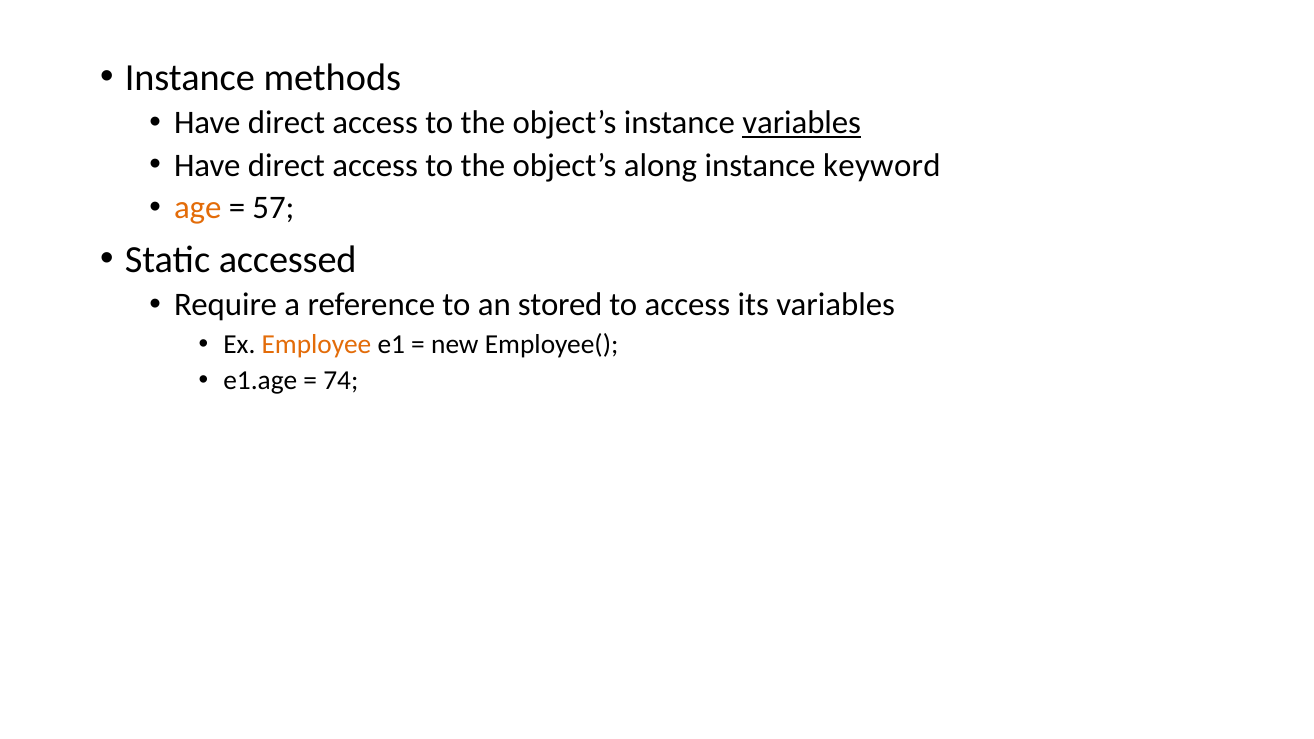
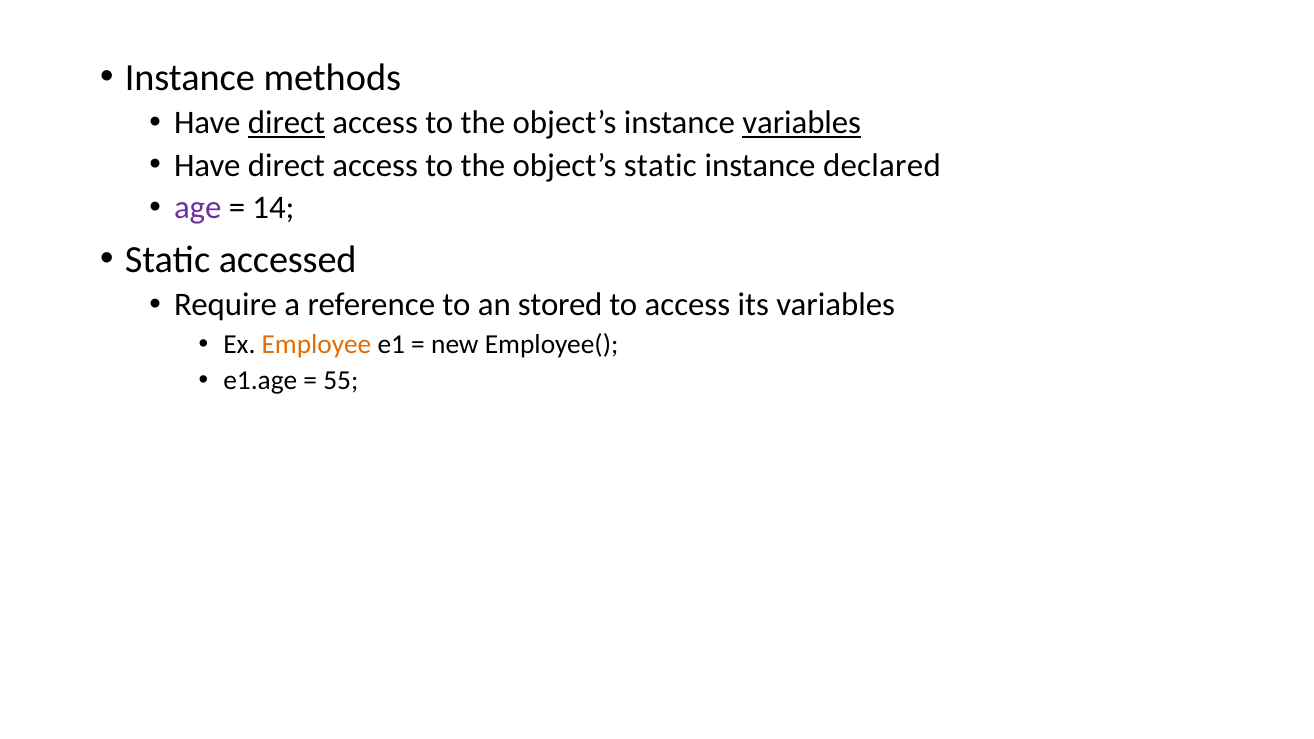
direct underline: none -> present (286, 123)
object’s along: along -> static (660, 165)
keyword: keyword -> declared (882, 165)
age colour: orange -> purple (198, 208)
57: 57 -> 14 (273, 208)
74: 74 -> 55 (341, 381)
